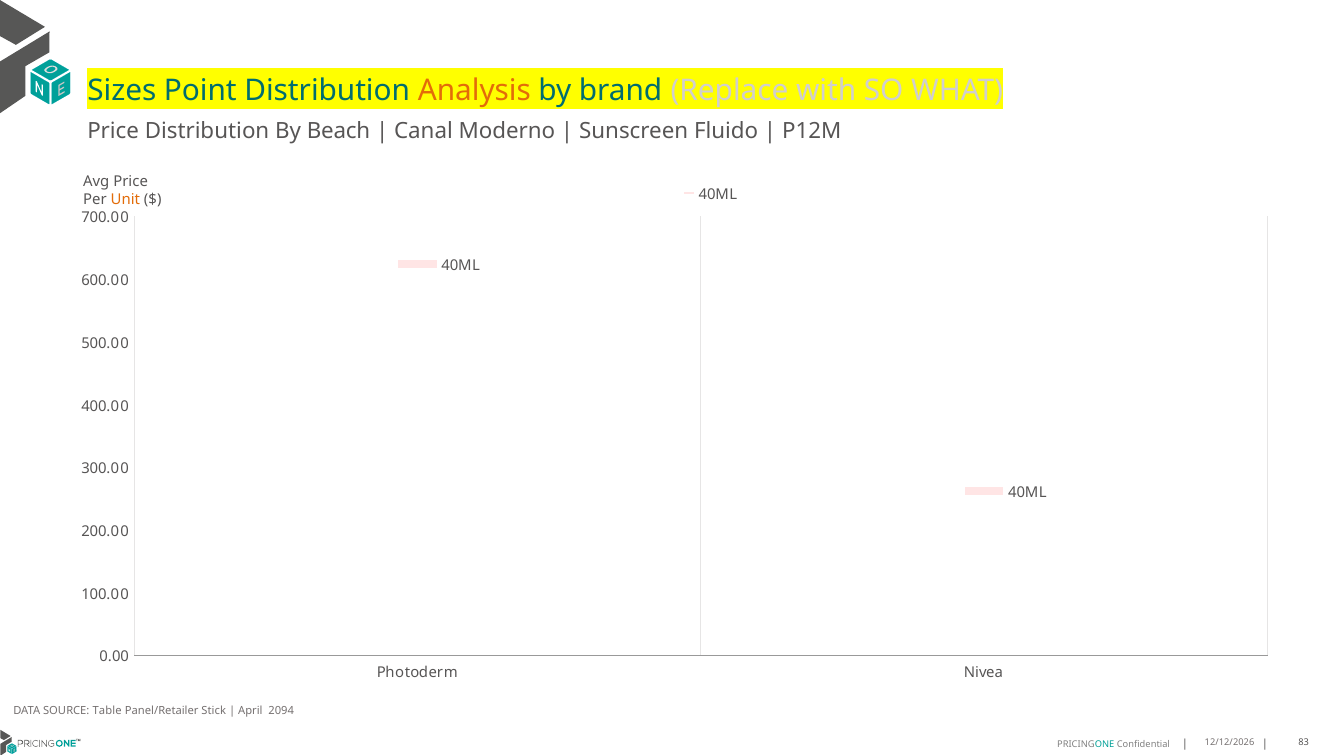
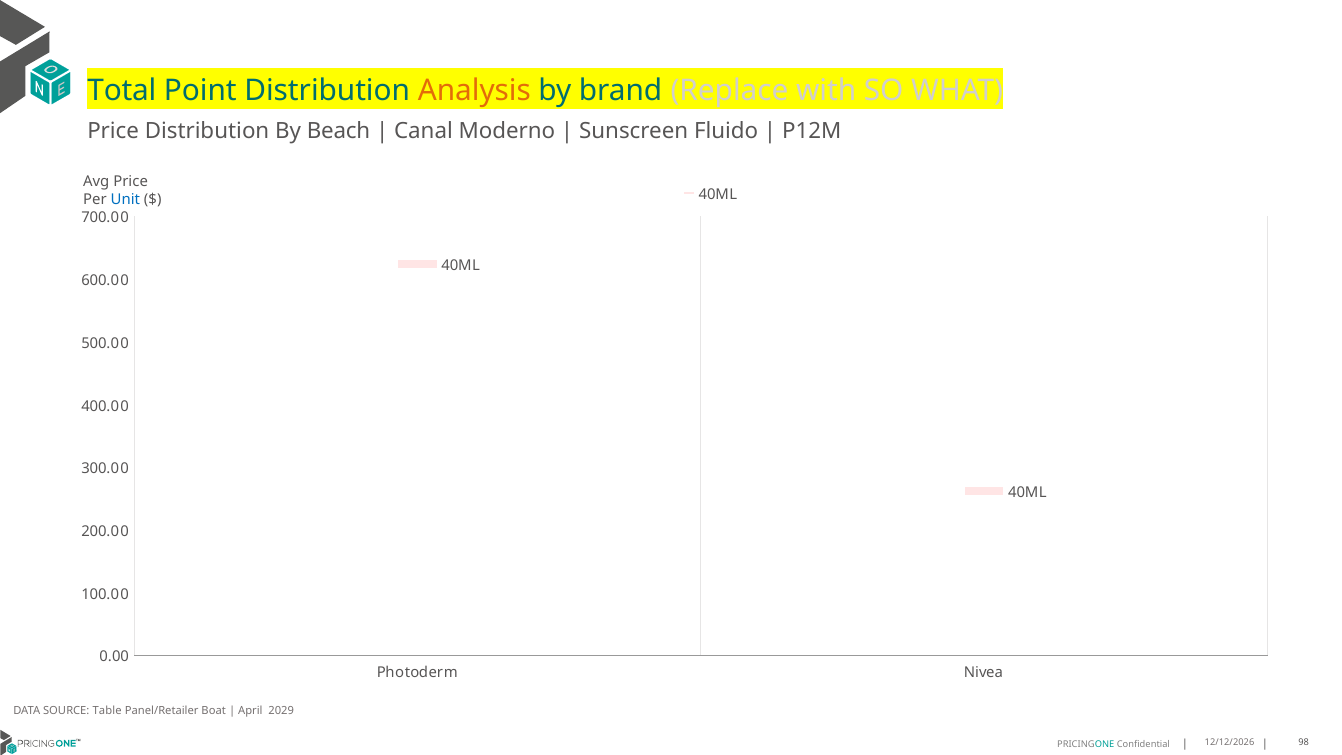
Sizes: Sizes -> Total (122, 90)
Unit colour: orange -> blue (125, 199)
Stick: Stick -> Boat (214, 711)
2094: 2094 -> 2029 (281, 711)
83: 83 -> 98 (1304, 742)
